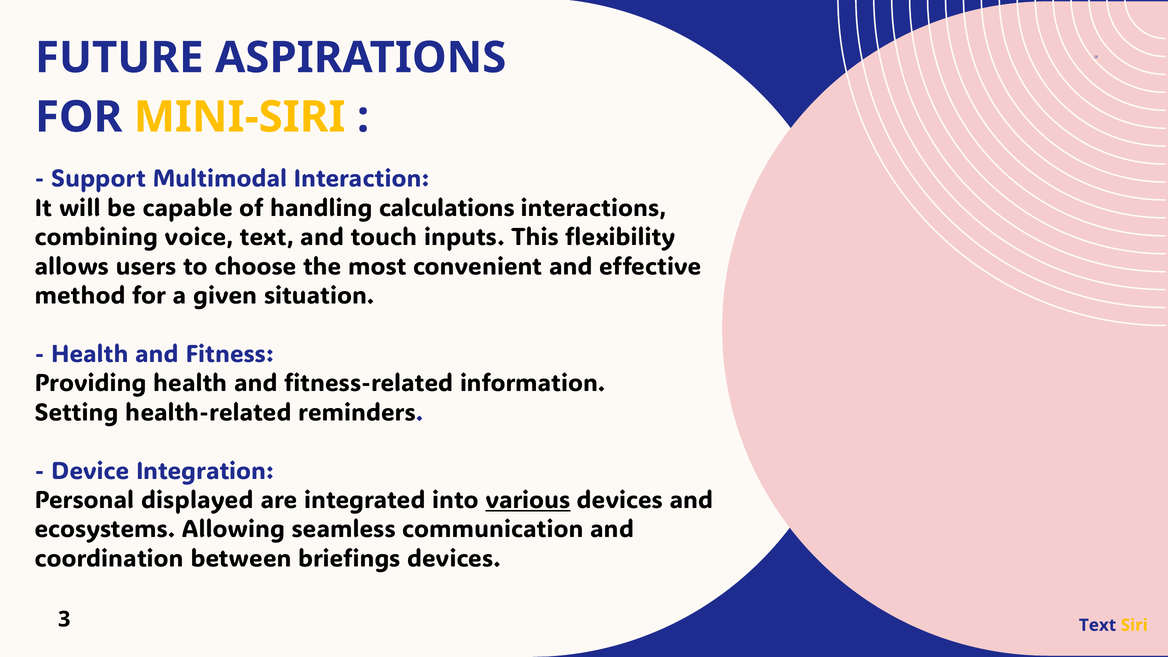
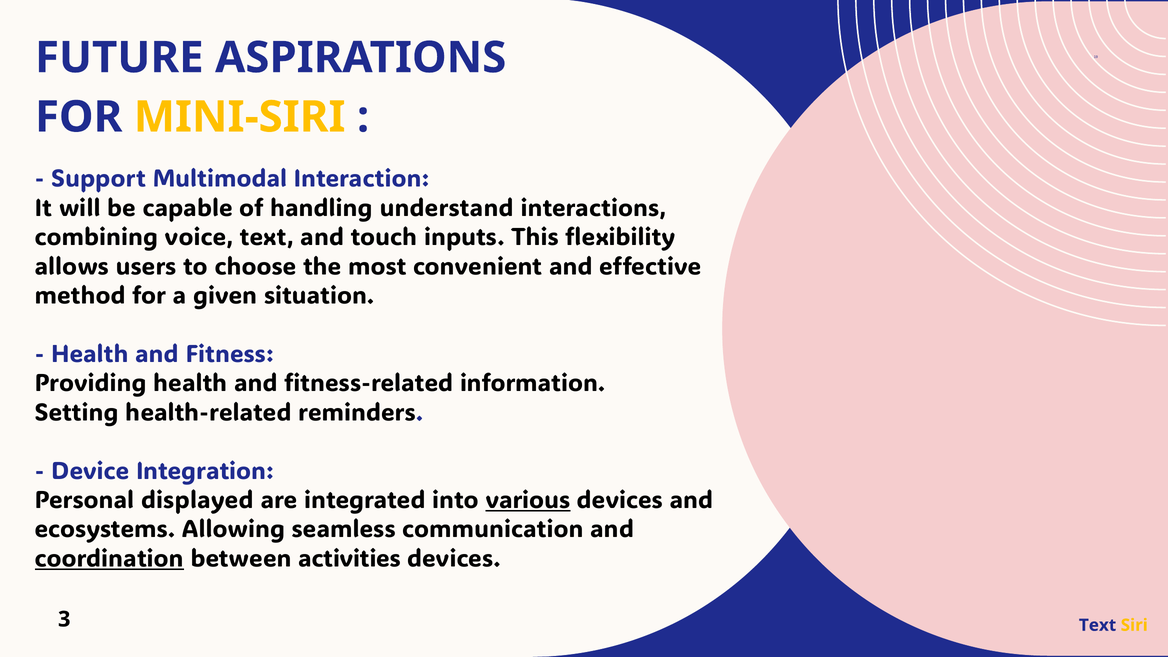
calculations: calculations -> understand (447, 208)
coordination underline: none -> present (109, 559)
briefings: briefings -> activities (350, 559)
